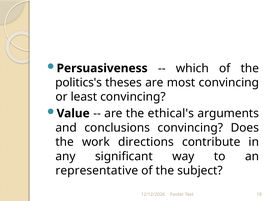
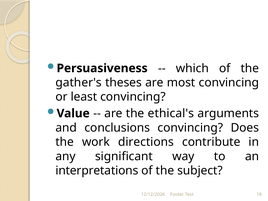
politics's: politics's -> gather's (79, 83)
representative: representative -> interpretations (97, 171)
